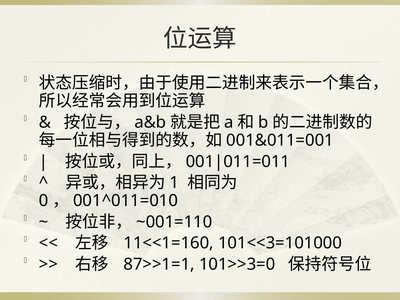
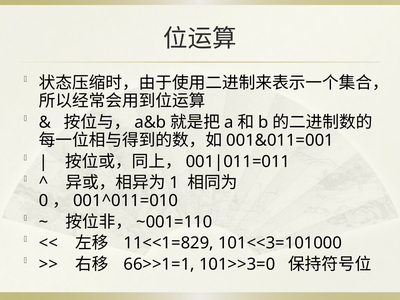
11<<1=160: 11<<1=160 -> 11<<1=829 (169, 243)
87>>1=1: 87>>1=1 -> 66>>1=1 (159, 264)
